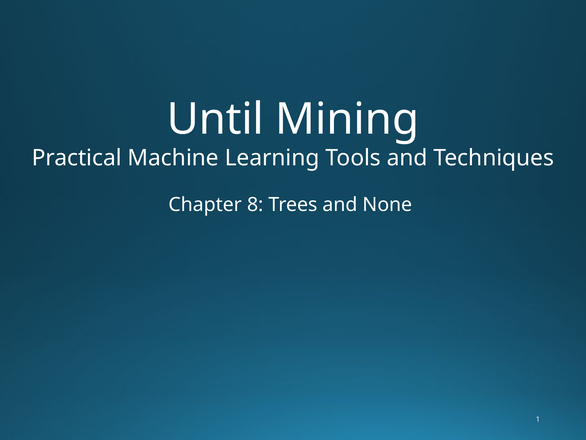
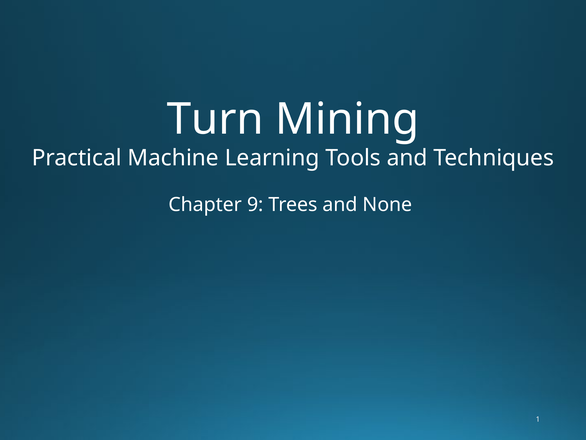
Until: Until -> Turn (215, 119)
8: 8 -> 9 (255, 204)
